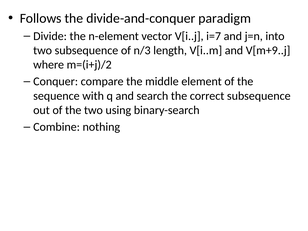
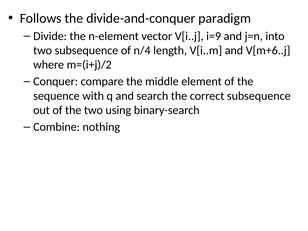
i=7: i=7 -> i=9 (214, 36)
n/3: n/3 -> n/4 (142, 50)
V[m+9..j: V[m+9..j -> V[m+6..j (268, 50)
